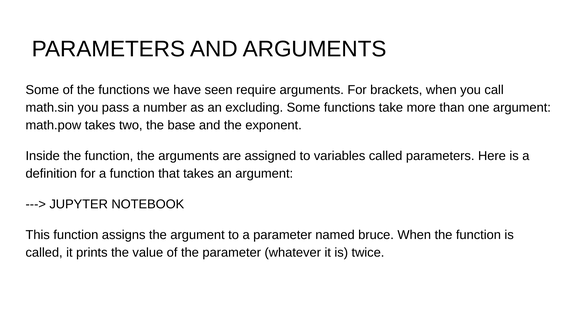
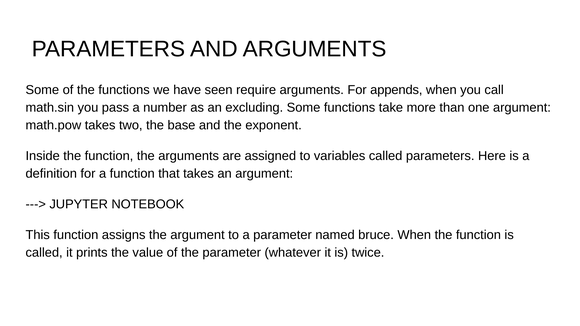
brackets: brackets -> appends (396, 90)
